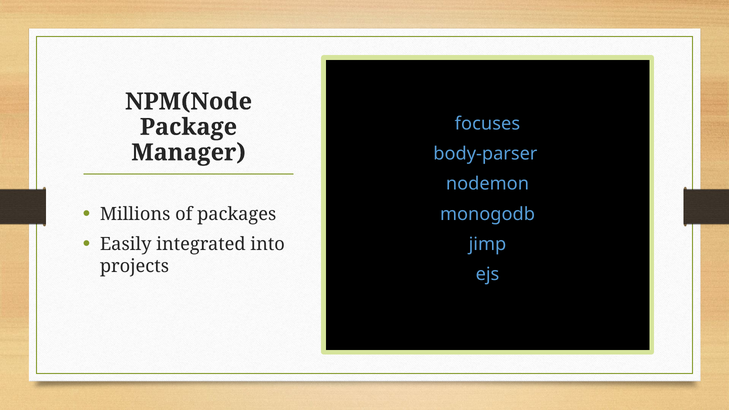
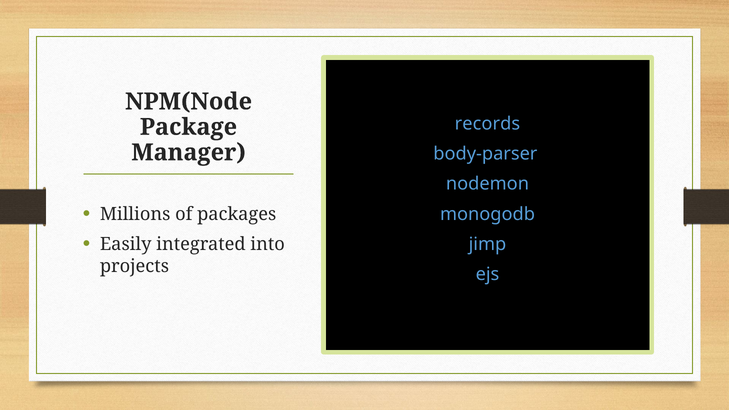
focuses: focuses -> records (487, 124)
